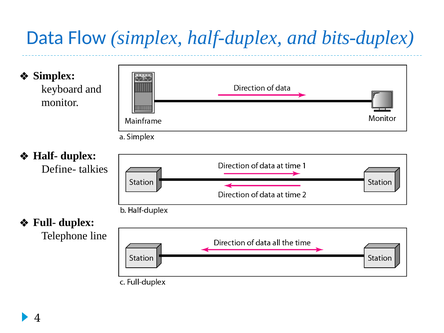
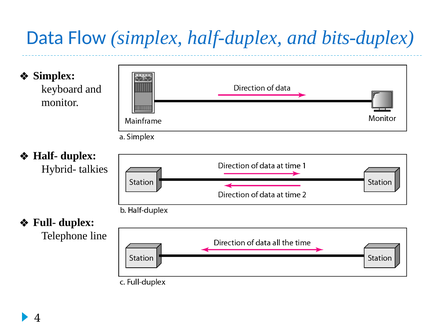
Define-: Define- -> Hybrid- (59, 169)
